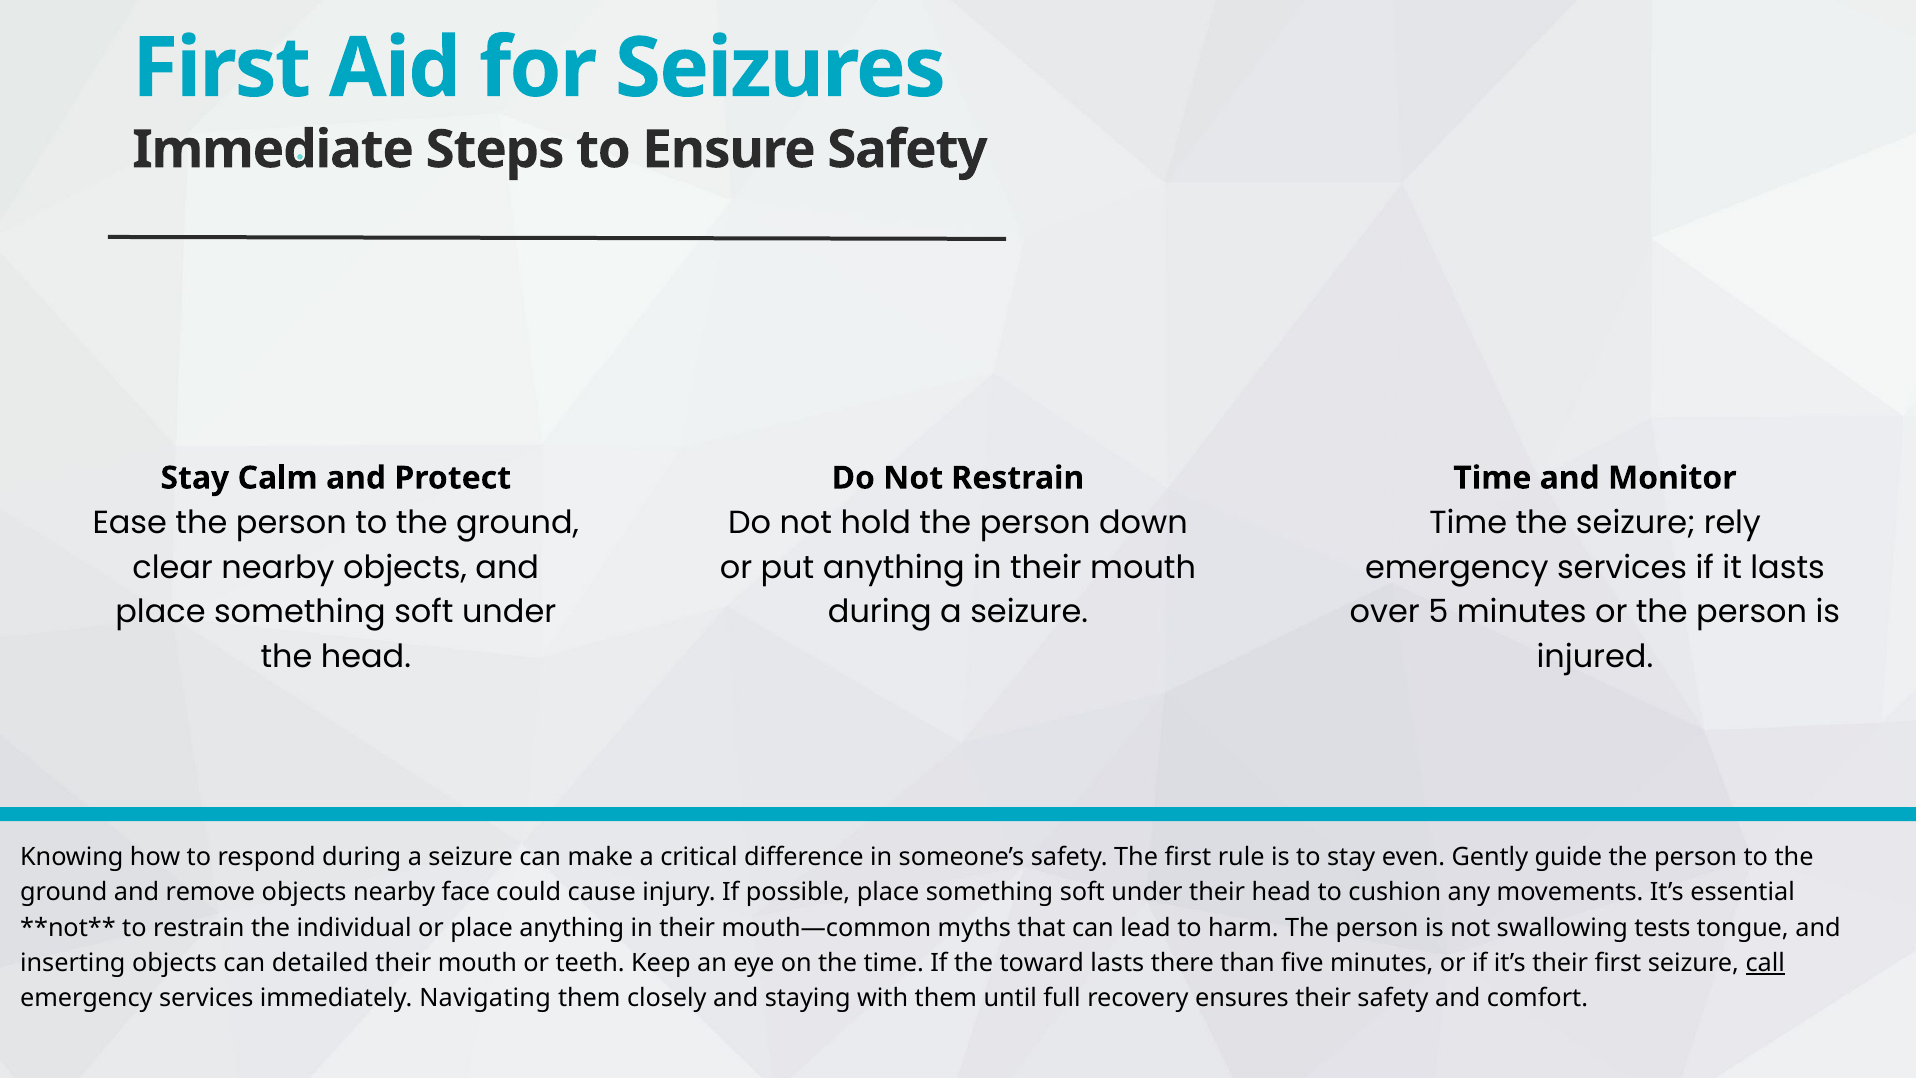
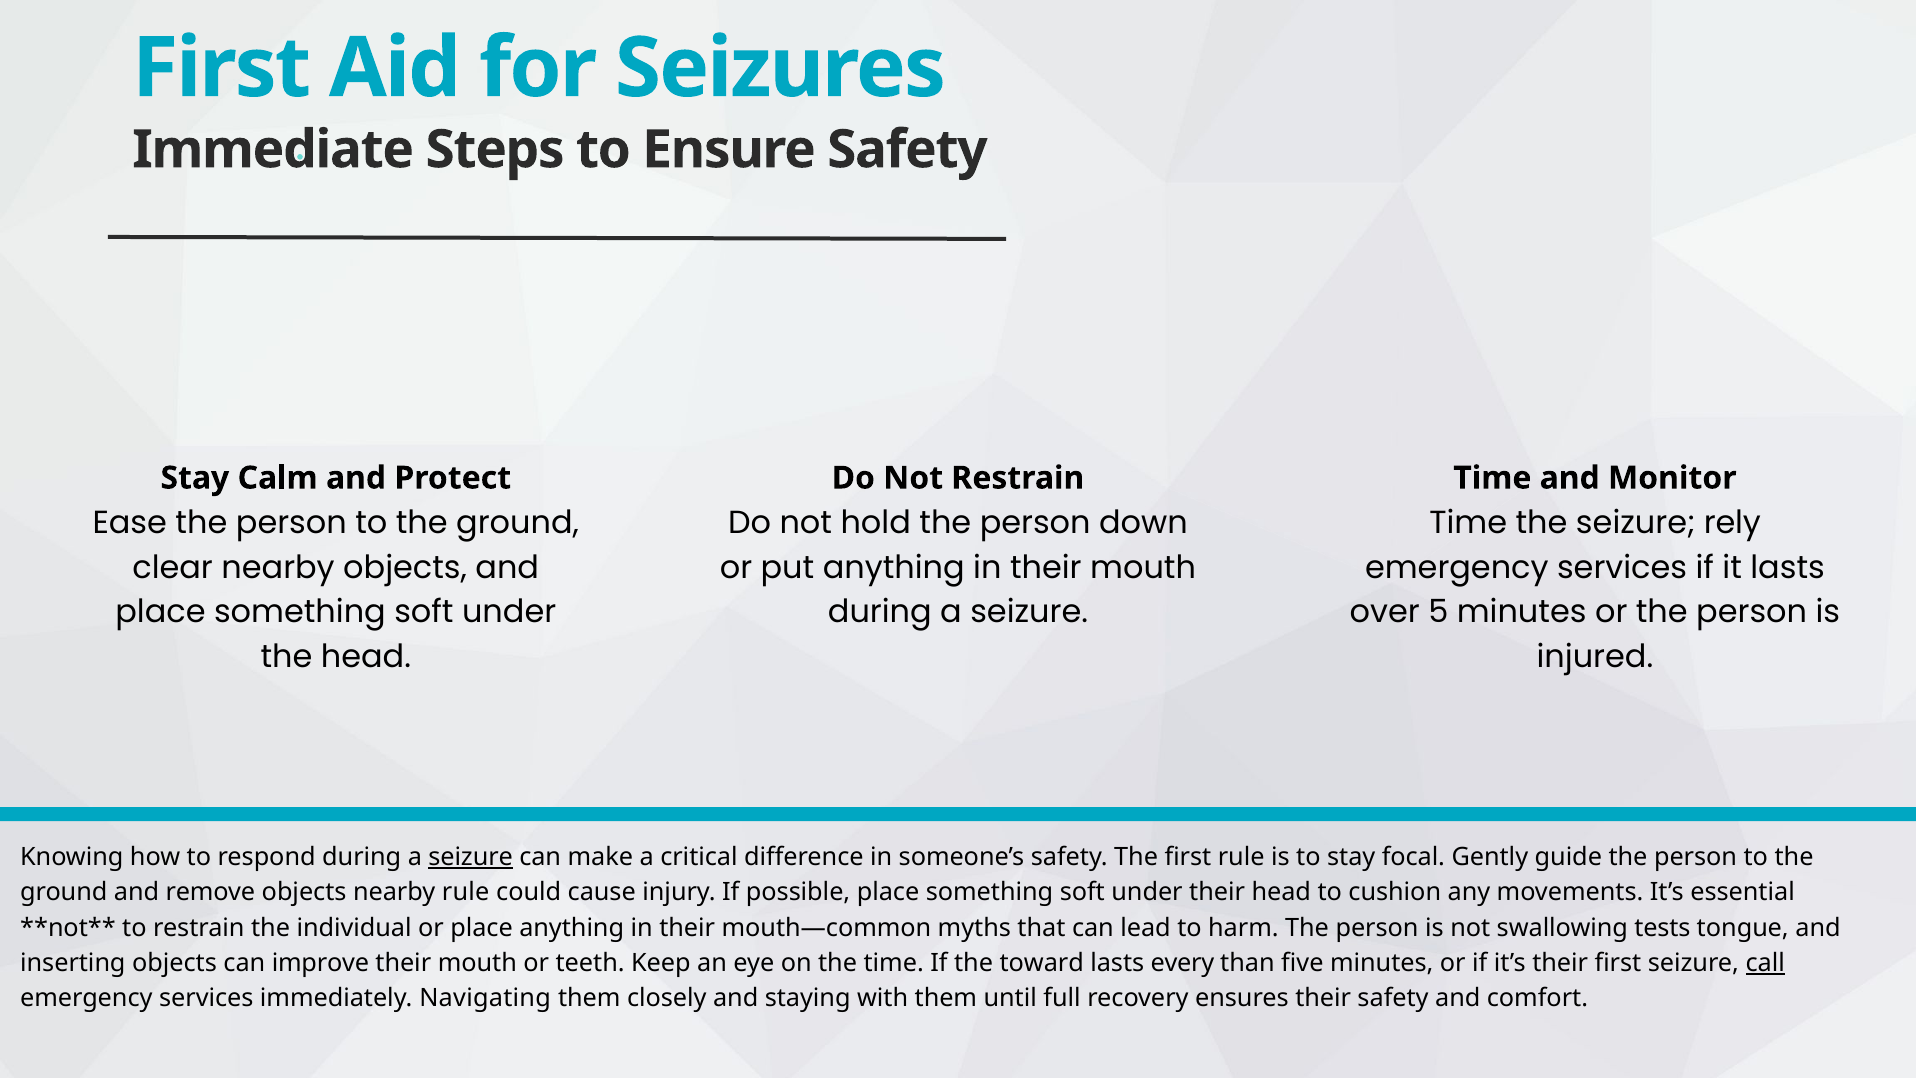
seizure underline: none -> present (471, 857)
even: even -> focal (1413, 857)
nearby face: face -> rule (466, 892)
detailed: detailed -> improve (320, 963)
there: there -> every (1182, 963)
